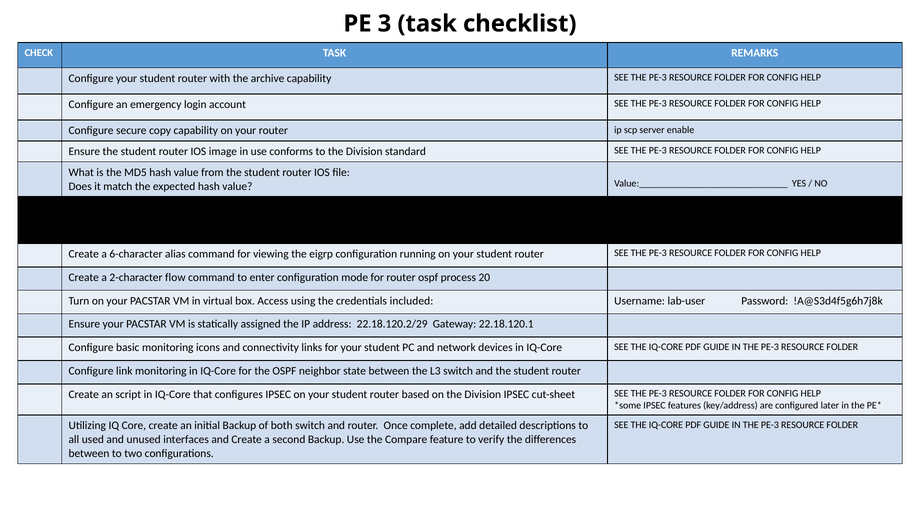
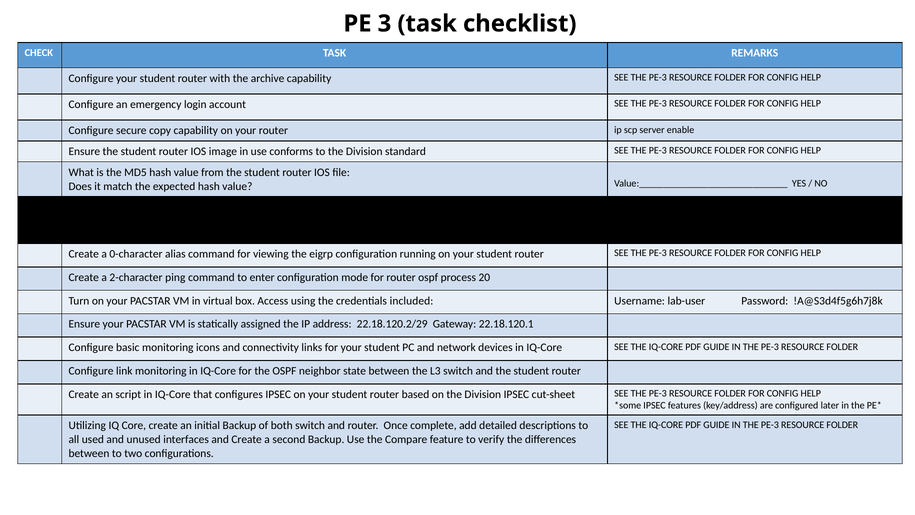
6-character: 6-character -> 0-character (136, 254)
flow: flow -> ping (175, 277)
